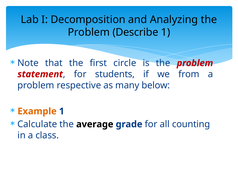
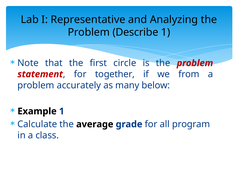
Decomposition: Decomposition -> Representative (88, 19)
students: students -> together (115, 74)
respective: respective -> accurately (79, 85)
Example colour: orange -> black (37, 111)
counting: counting -> program (191, 124)
